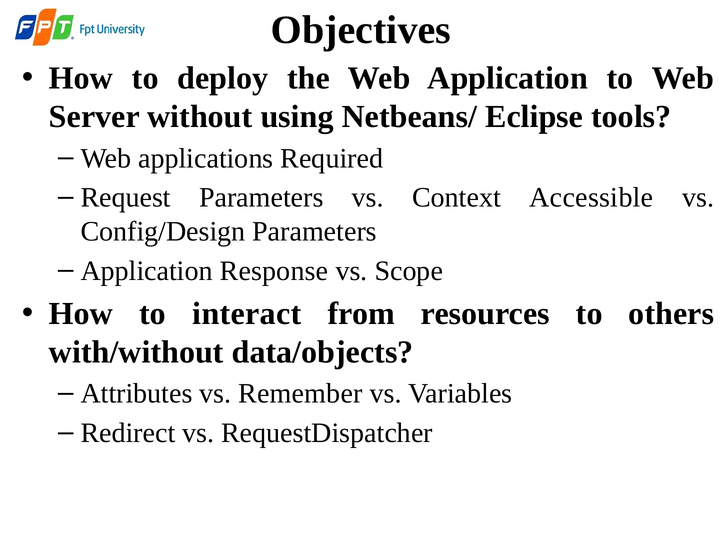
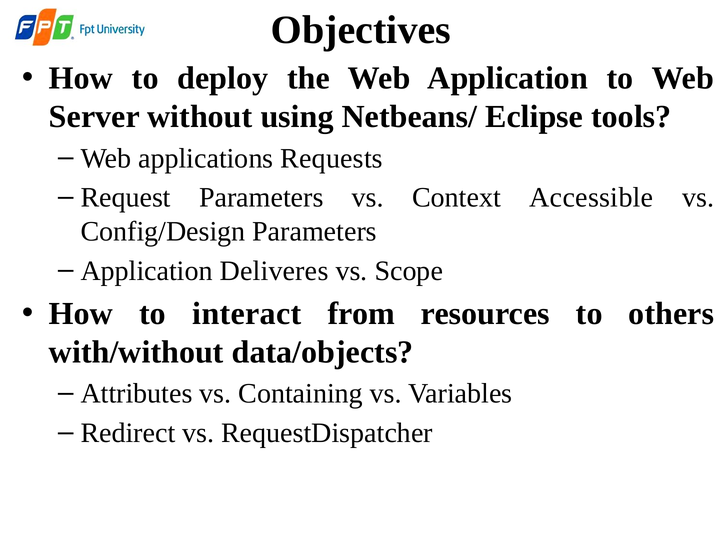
Required: Required -> Requests (332, 158)
Response: Response -> Deliveres (274, 270)
Remember: Remember -> Containing (301, 393)
